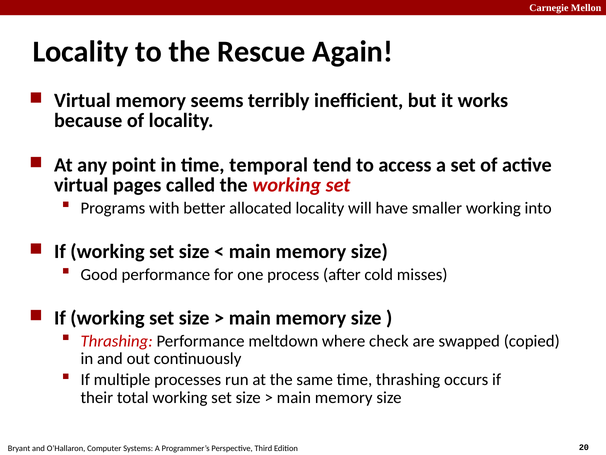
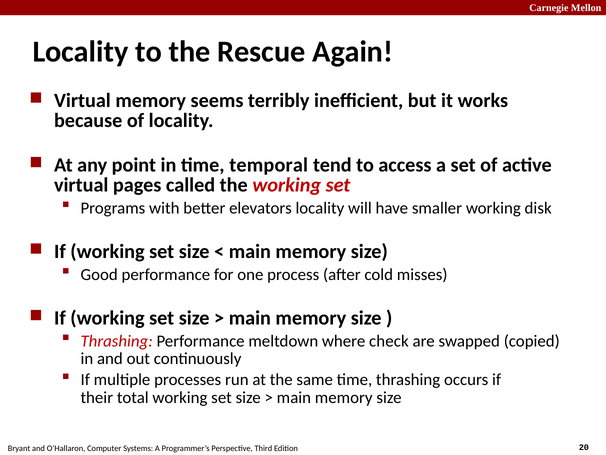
allocated: allocated -> elevators (260, 208)
into: into -> disk (538, 208)
